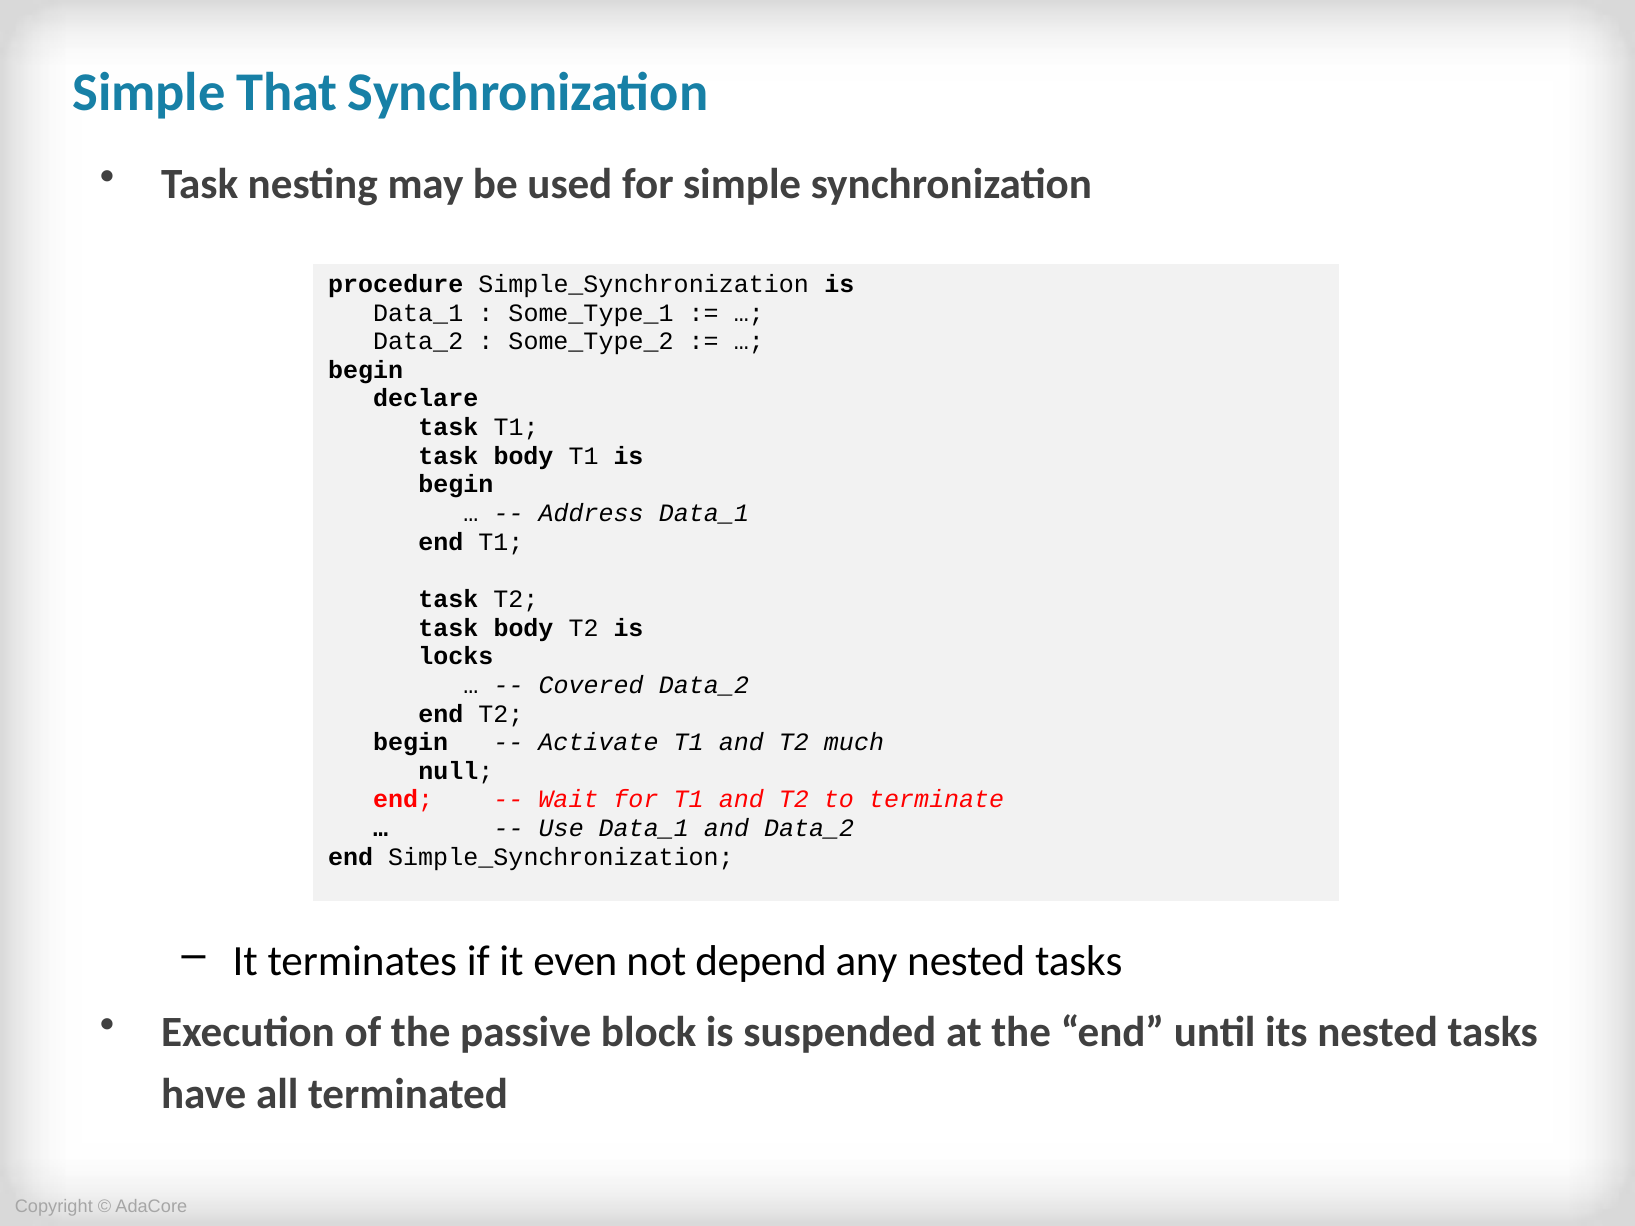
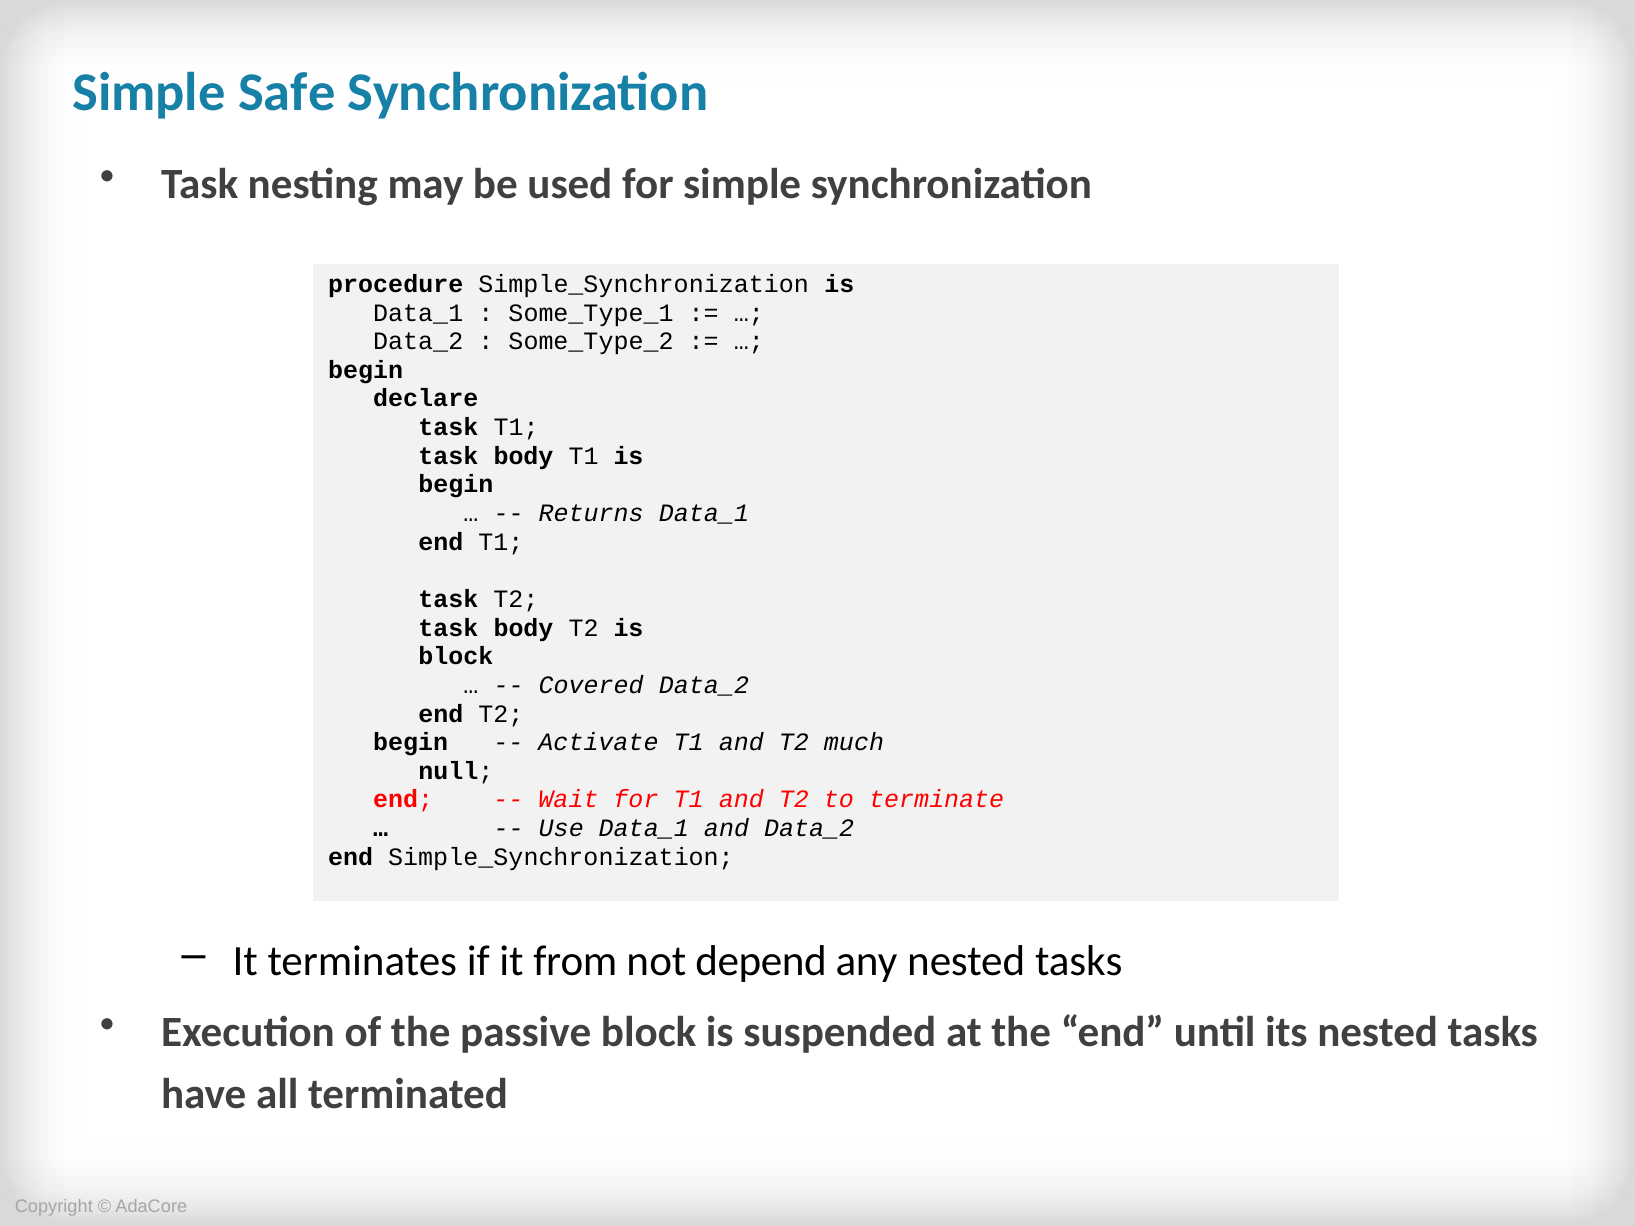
That: That -> Safe (287, 93)
Address: Address -> Returns (591, 513)
locks: locks -> block (456, 657)
even: even -> from (575, 961)
